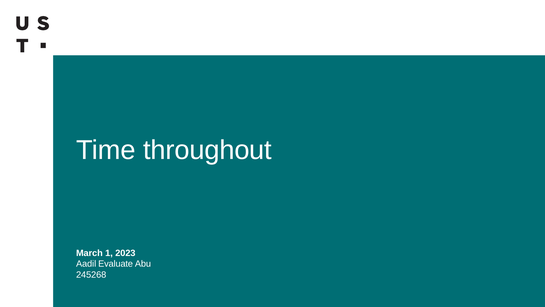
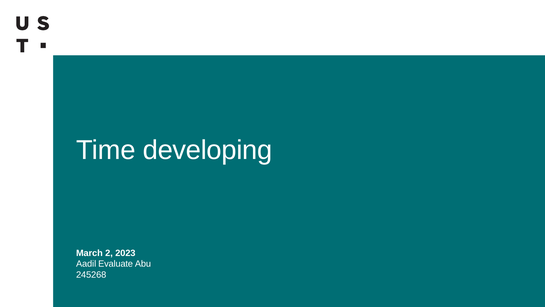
throughout: throughout -> developing (208, 150)
1: 1 -> 2 (109, 253)
